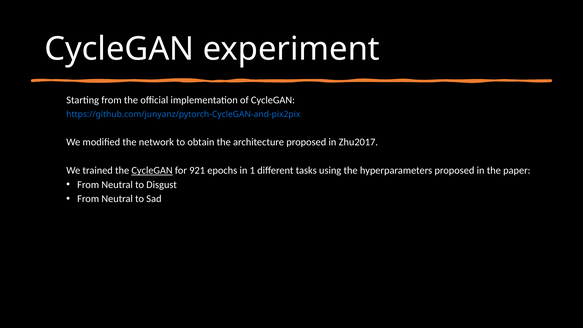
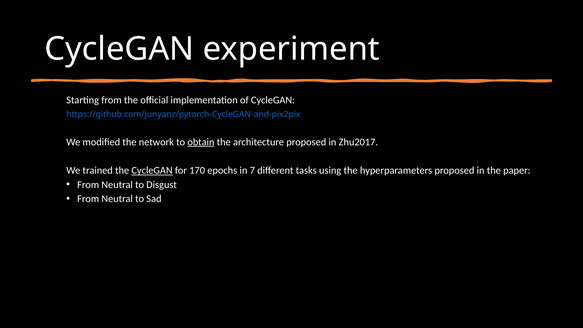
obtain underline: none -> present (201, 142)
921: 921 -> 170 (197, 170)
1: 1 -> 7 (252, 170)
